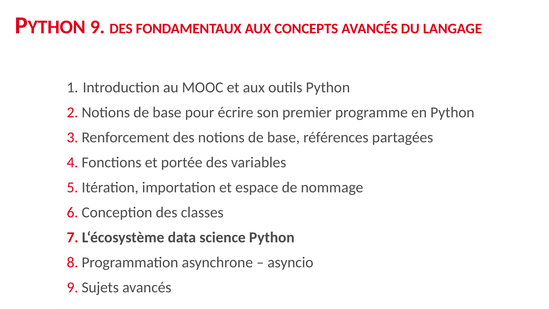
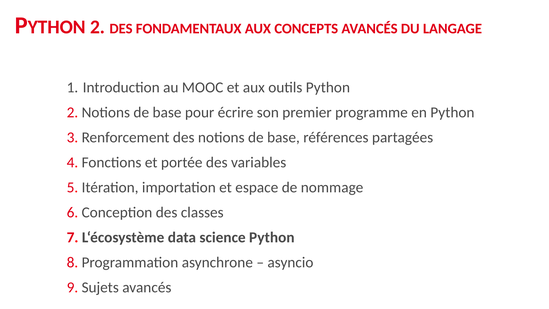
9: 9 -> 2 (98, 27)
